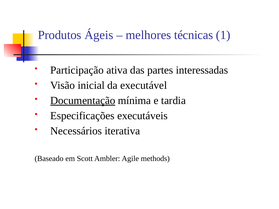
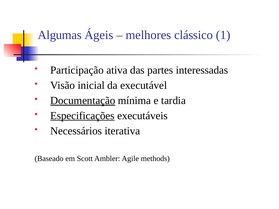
Produtos: Produtos -> Algumas (60, 35)
técnicas: técnicas -> clássico (194, 35)
Especificações underline: none -> present (82, 116)
